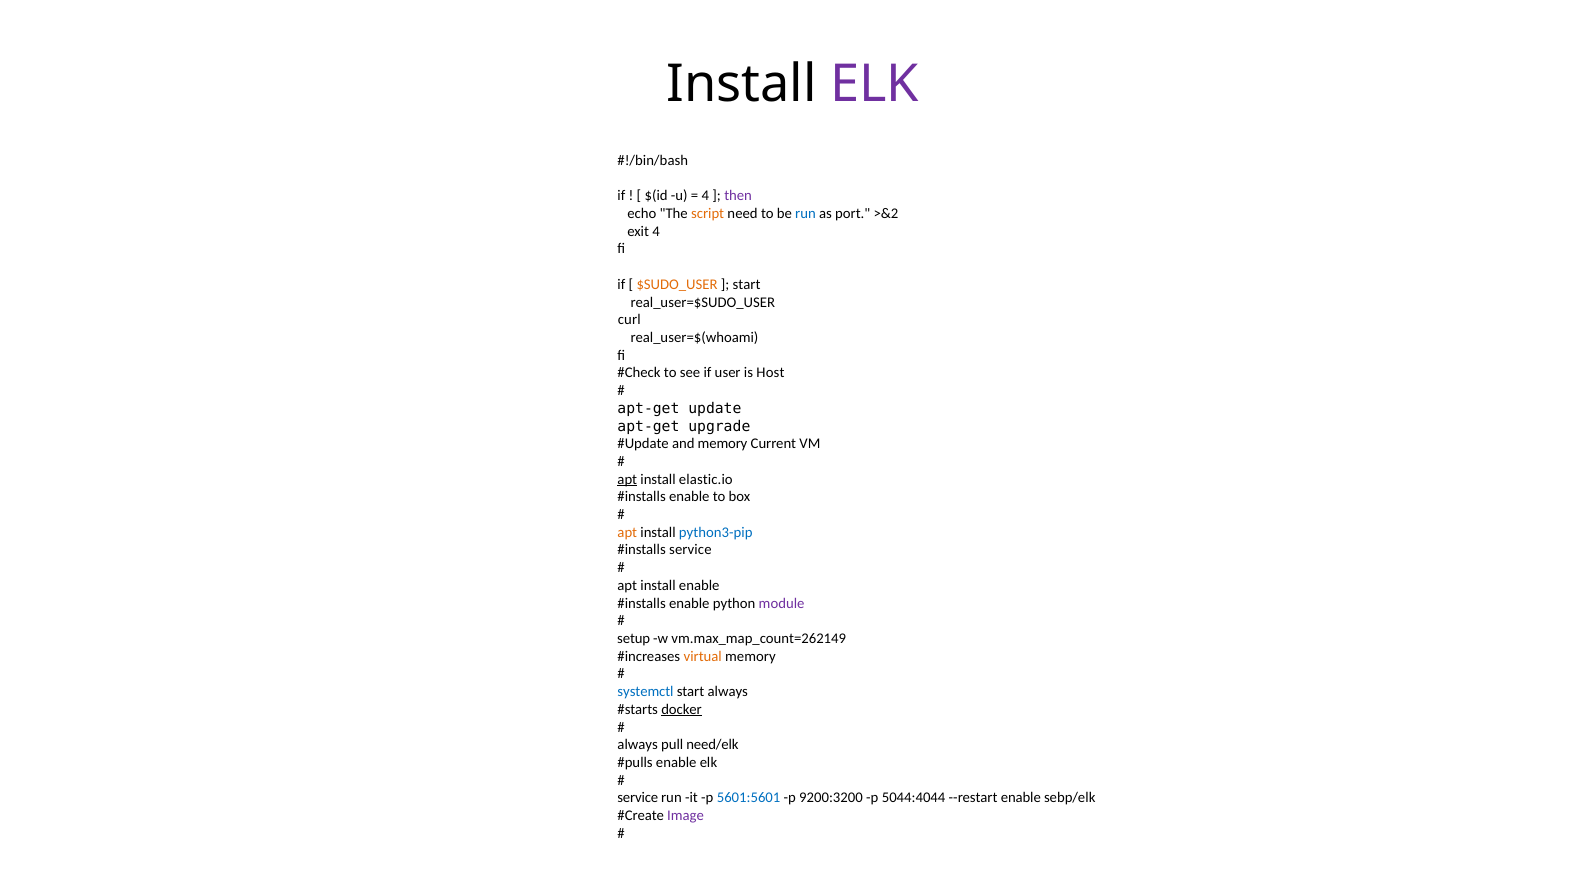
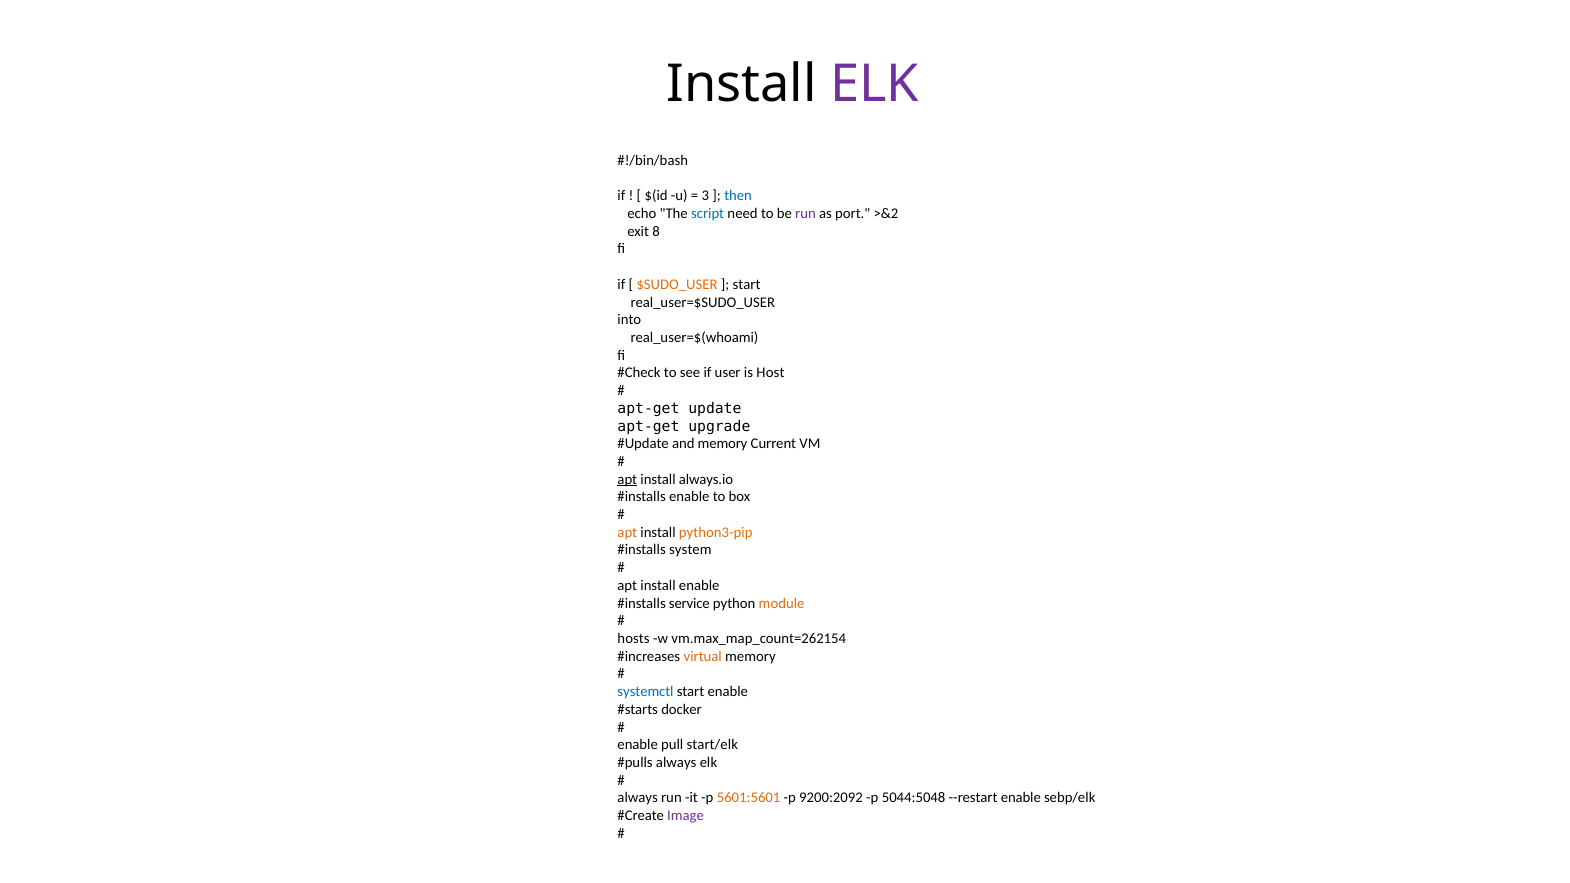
4: 4 -> 3 (705, 196)
then colour: purple -> blue (738, 196)
script colour: orange -> blue (708, 214)
run colour: blue -> purple (806, 214)
exit 4: 4 -> 8 (656, 231)
curl: curl -> into (629, 320)
elastic.io: elastic.io -> always.io (706, 479)
python3-pip colour: blue -> orange (716, 532)
service: service -> system (690, 550)
enable: enable -> service (689, 603)
module colour: purple -> orange (782, 603)
setup: setup -> hosts (634, 639)
vm.max_map_count=262149: vm.max_map_count=262149 -> vm.max_map_count=262154 (759, 639)
start always: always -> enable (728, 692)
docker underline: present -> none (682, 710)
always: always -> enable (638, 745)
need/elk: need/elk -> start/elk (712, 745)
enable: enable -> always (676, 763)
service: service -> always (638, 798)
5601:5601 colour: blue -> orange (749, 798)
9200:3200: 9200:3200 -> 9200:2092 (831, 798)
5044:4044: 5044:4044 -> 5044:5048 (914, 798)
